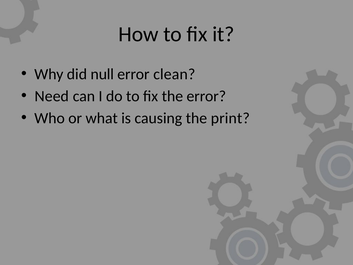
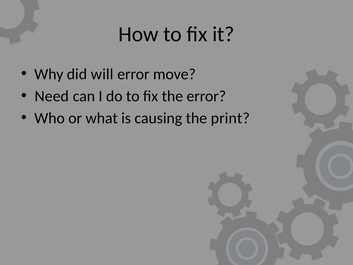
null: null -> will (102, 74)
clean: clean -> move (175, 74)
